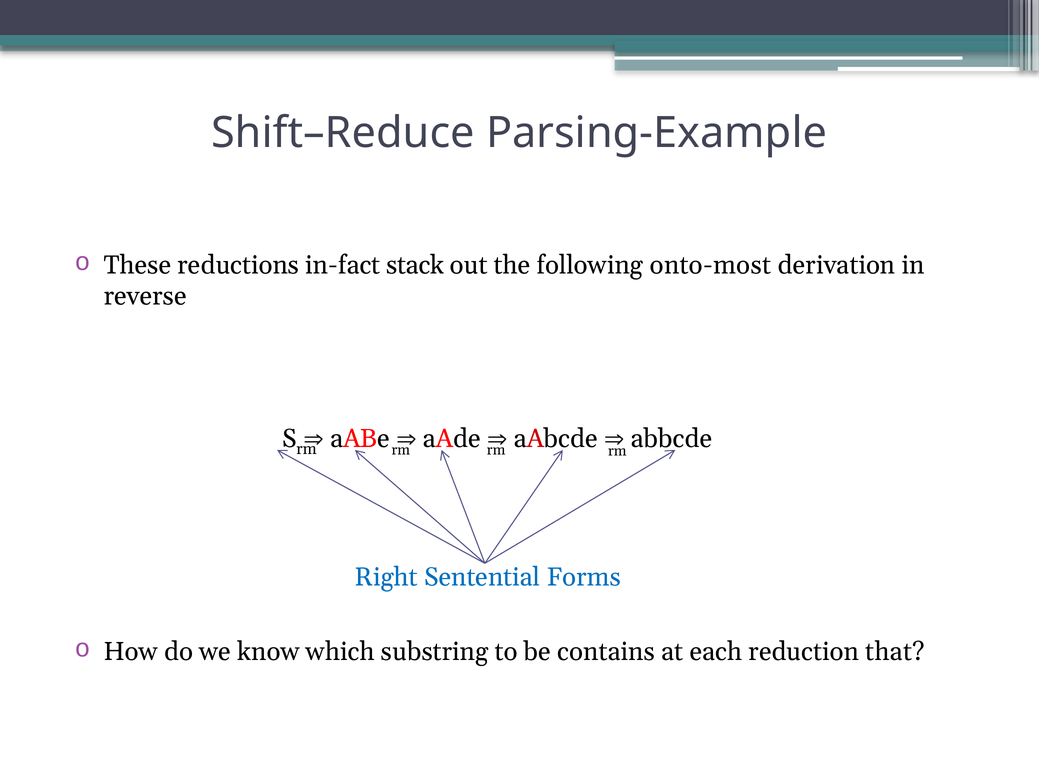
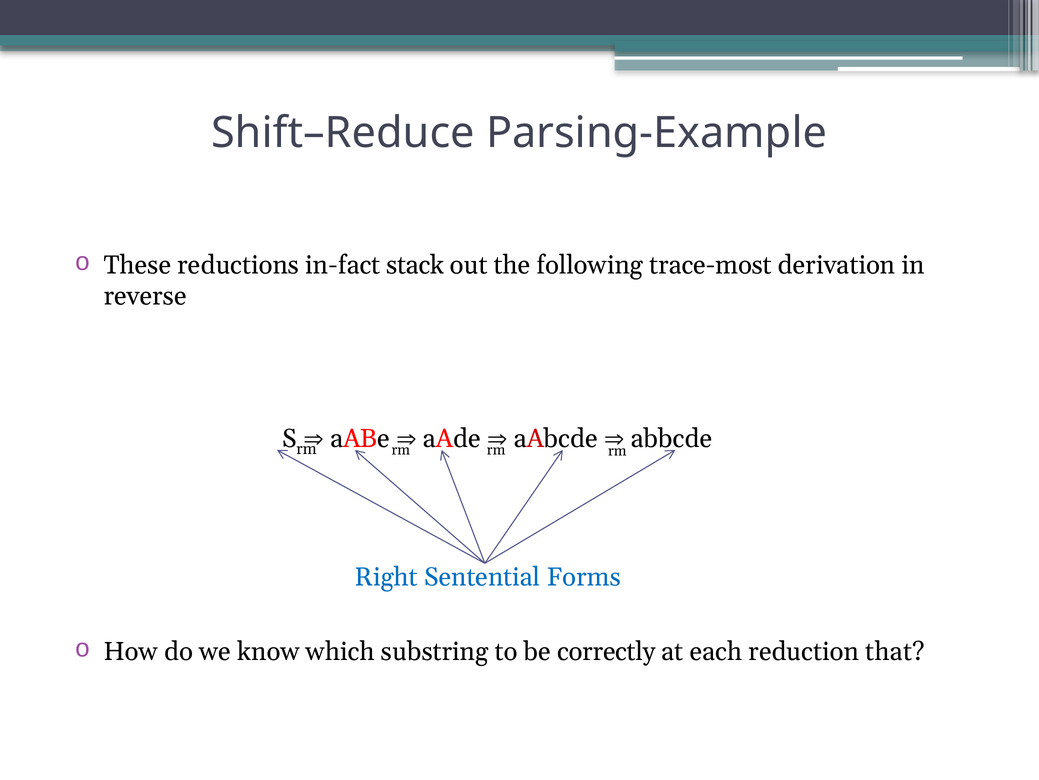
onto-most: onto-most -> trace-most (711, 265)
contains: contains -> correctly (606, 651)
